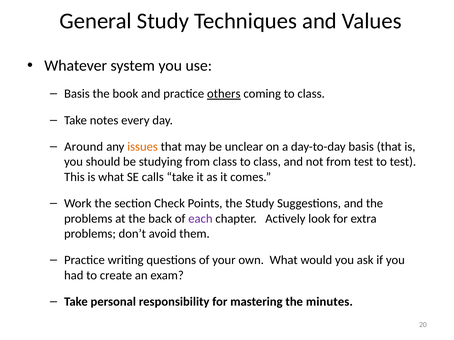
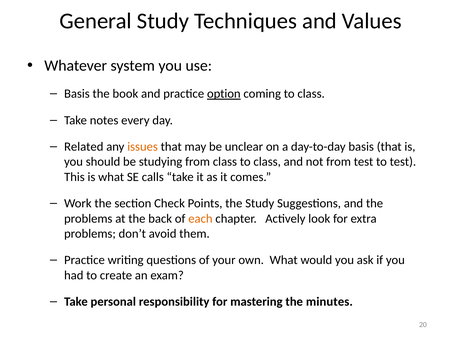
others: others -> option (224, 94)
Around: Around -> Related (84, 147)
each colour: purple -> orange (200, 219)
